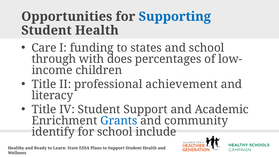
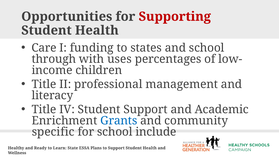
Supporting colour: blue -> red (175, 17)
does: does -> uses (119, 59)
achievement: achievement -> management (182, 84)
identify: identify -> specific (53, 132)
